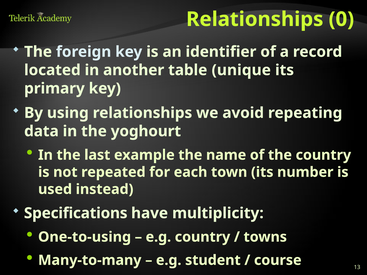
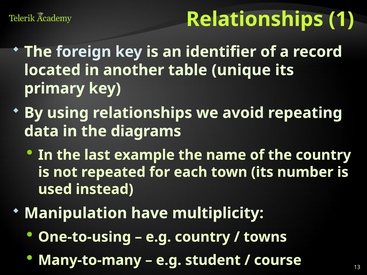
0: 0 -> 1 (341, 19)
yoghourt: yoghourt -> diagrams (146, 131)
Specifications: Specifications -> Manipulation (76, 213)
